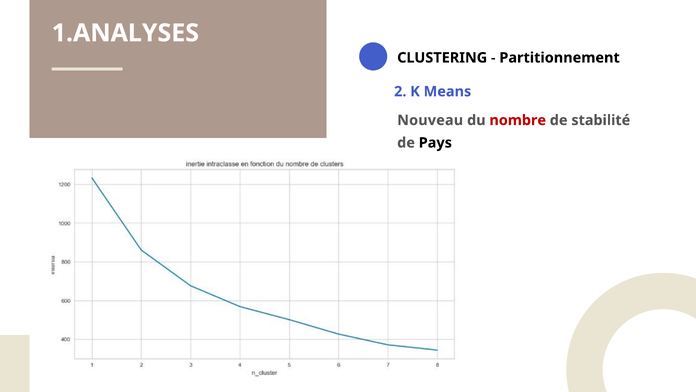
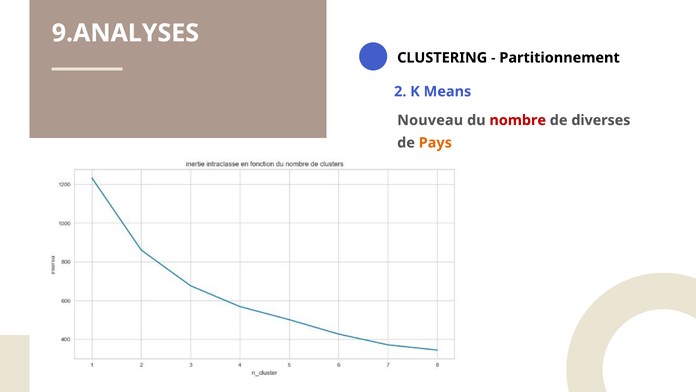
1.ANALYSES: 1.ANALYSES -> 9.ANALYSES (125, 33)
stabilité: stabilité -> diverses (601, 120)
Pays colour: black -> orange (435, 143)
